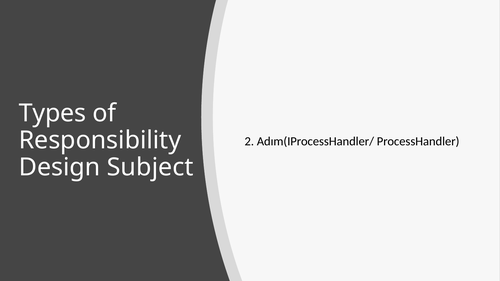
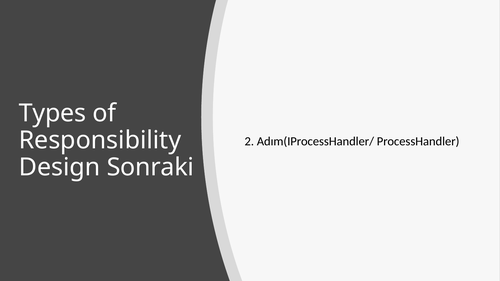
Subject: Subject -> Sonraki (150, 167)
